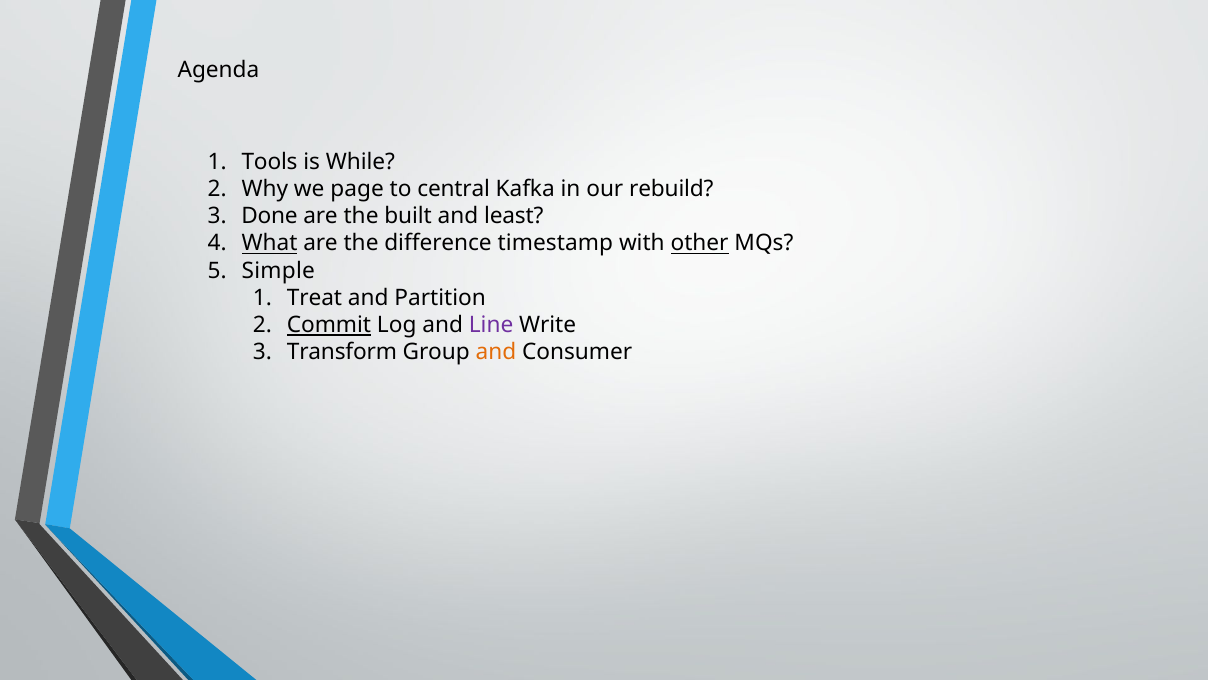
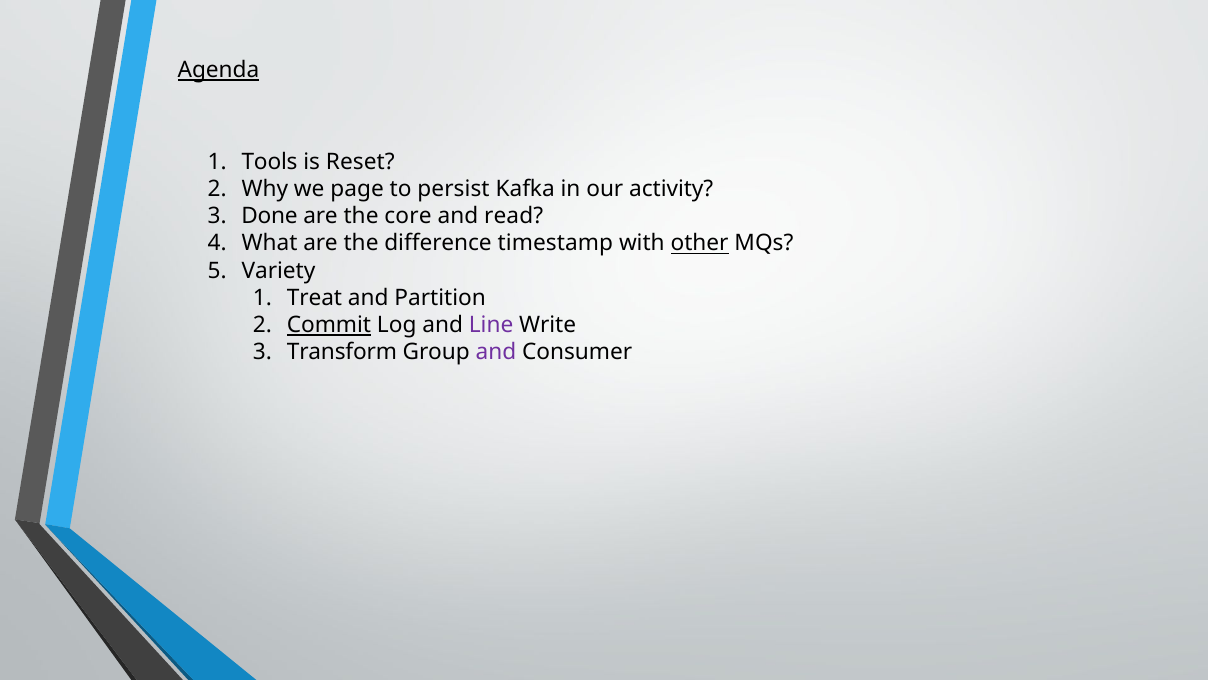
Agenda underline: none -> present (218, 70)
While: While -> Reset (360, 162)
central: central -> persist (454, 189)
rebuild: rebuild -> activity (671, 189)
built: built -> core (408, 216)
least: least -> read (514, 216)
What underline: present -> none (269, 243)
Simple: Simple -> Variety (278, 270)
and colour: orange -> purple (496, 352)
